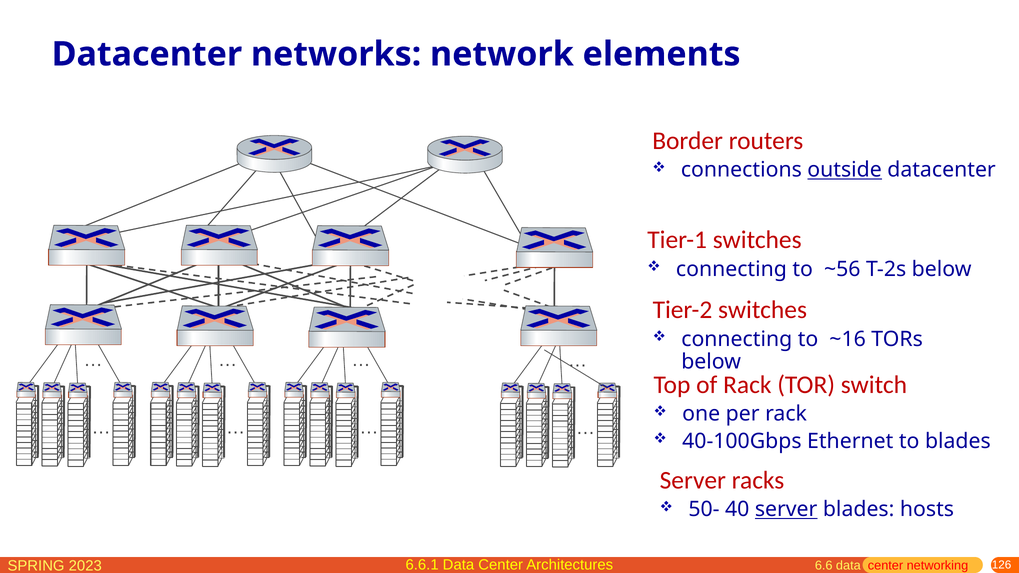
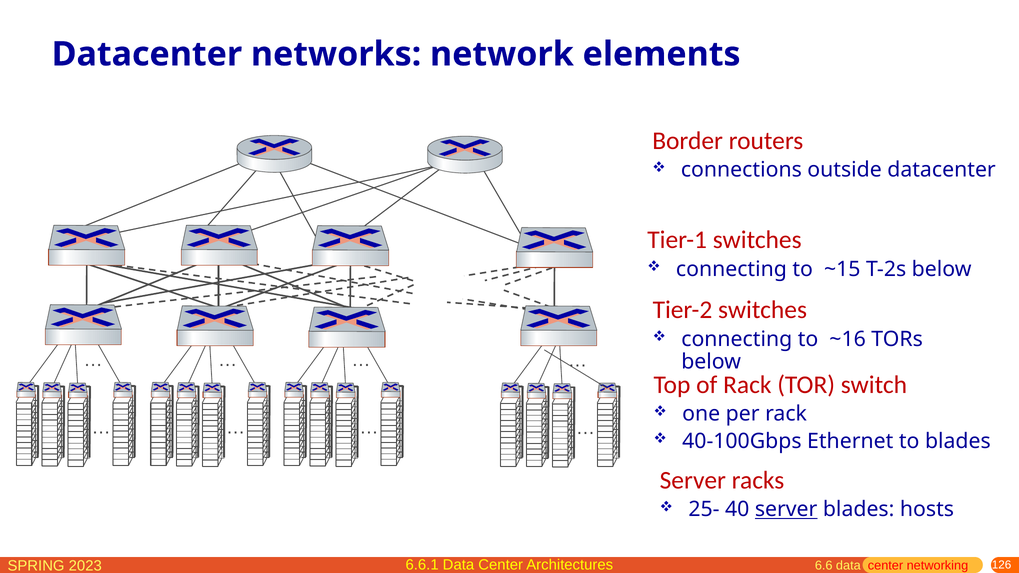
outside underline: present -> none (845, 170)
~56: ~56 -> ~15 (842, 269)
50-: 50- -> 25- (704, 510)
